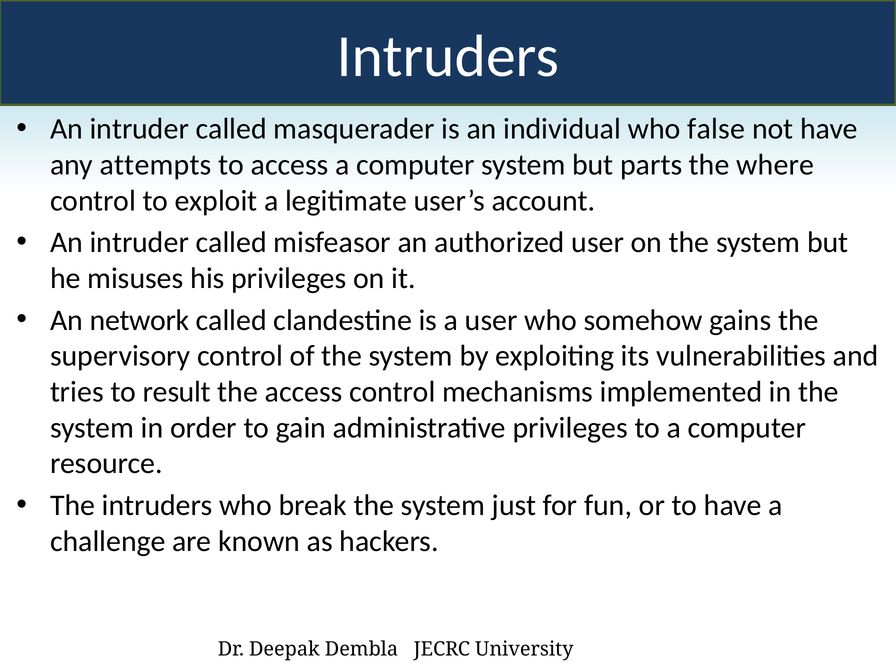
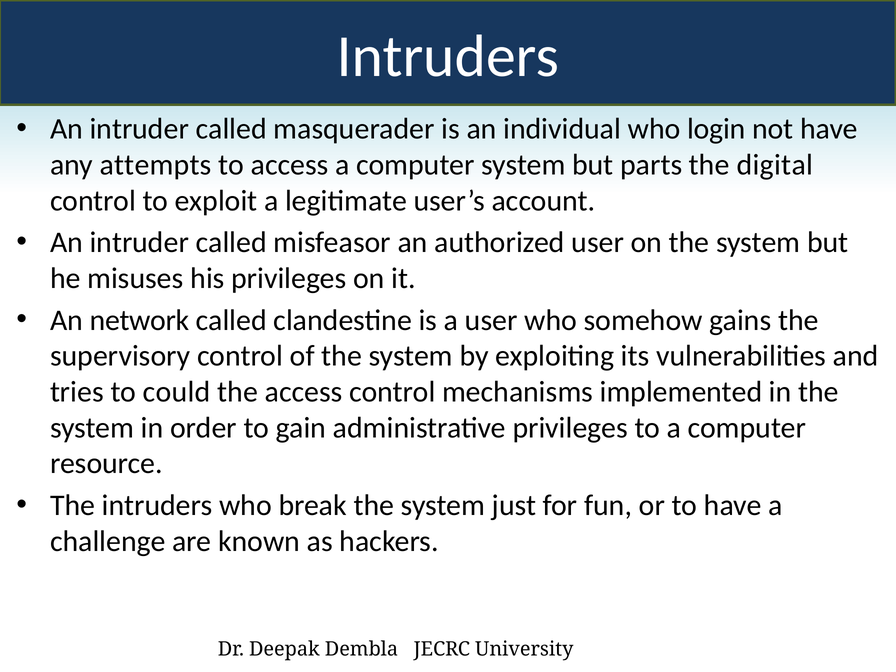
false: false -> login (716, 129)
where: where -> digital (775, 165)
result: result -> could (177, 392)
